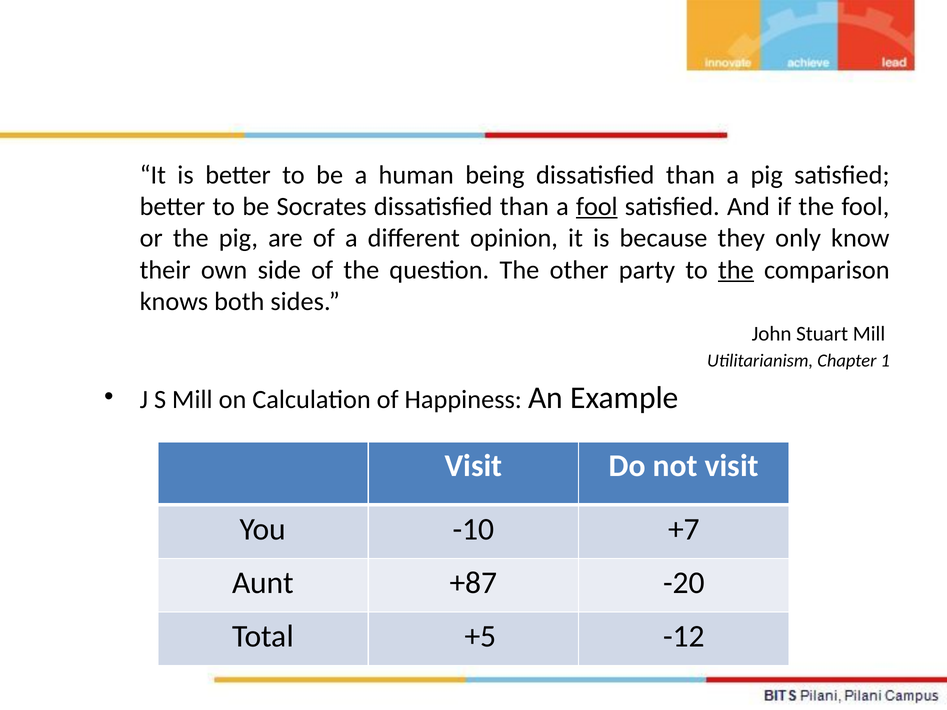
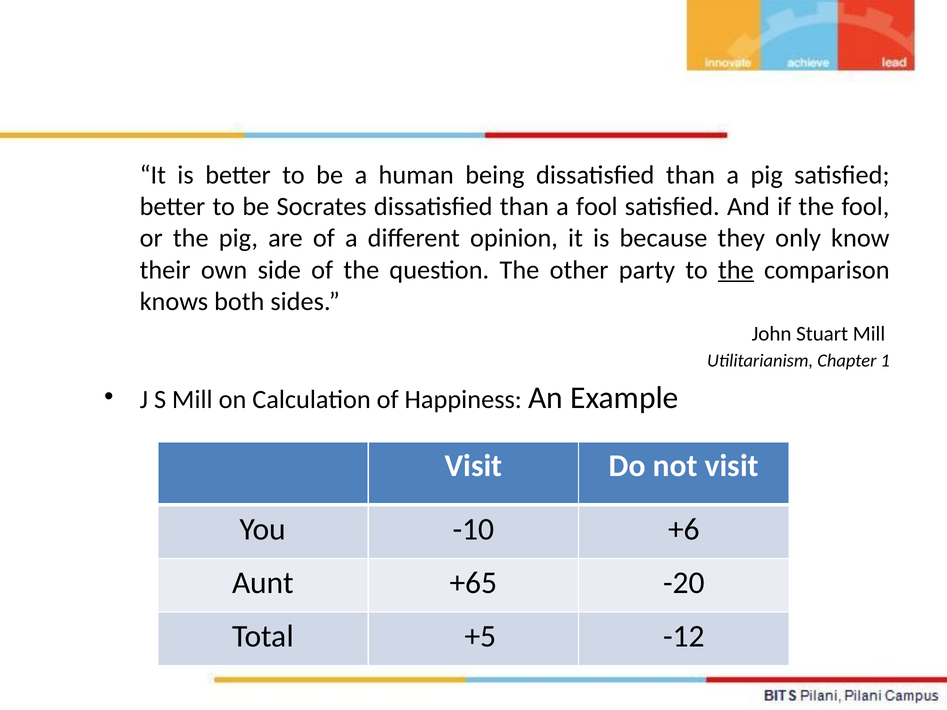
fool underline: present -> none (597, 207)
+7: +7 -> +6 (684, 529)
+87: +87 -> +65 (473, 583)
